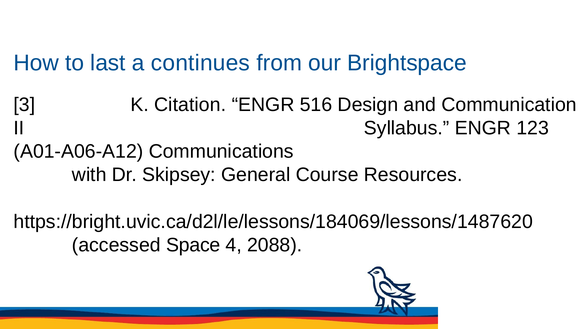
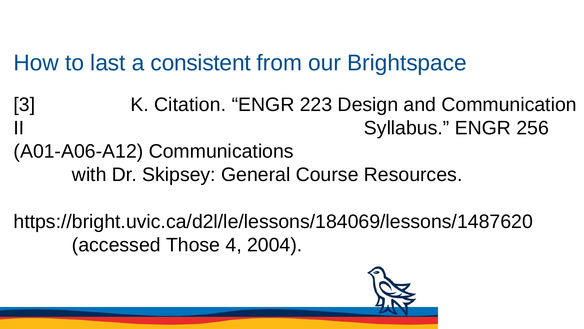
continues: continues -> consistent (201, 63)
516: 516 -> 223 (316, 105)
123: 123 -> 256 (533, 128)
Space: Space -> Those (193, 245)
2088: 2088 -> 2004 (275, 245)
